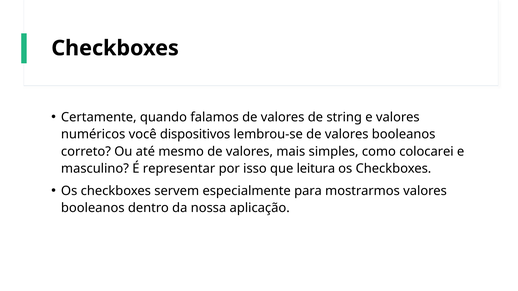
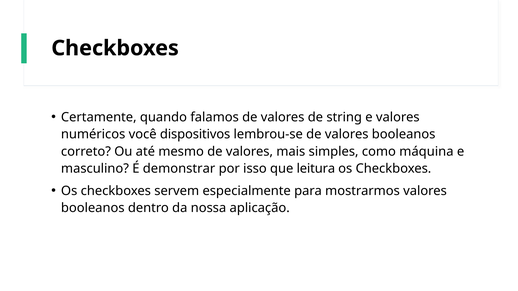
colocarei: colocarei -> máquina (426, 152)
representar: representar -> demonstrar (179, 169)
